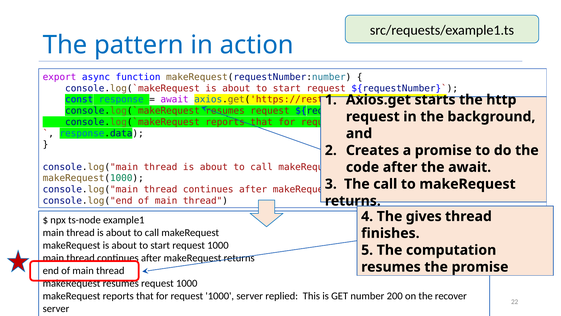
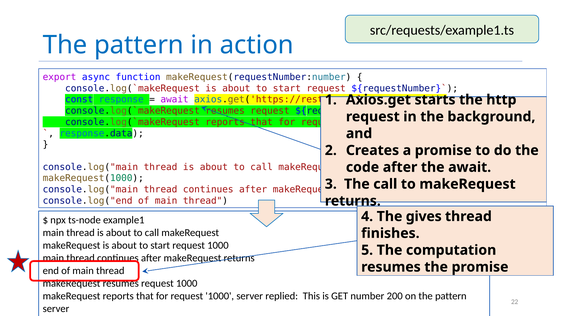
on the recover: recover -> pattern (451, 296)
